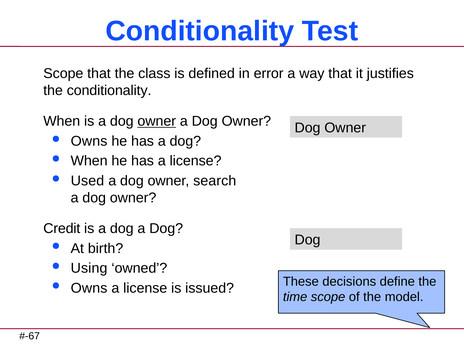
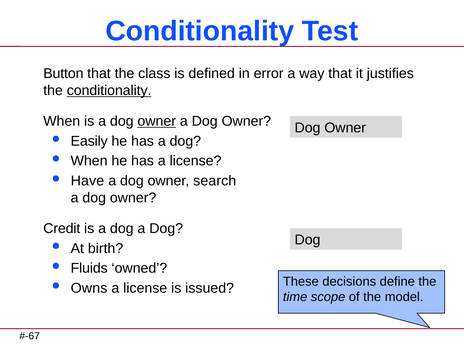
Scope: Scope -> Button (63, 74)
conditionality underline: none -> present (109, 91)
Owns: Owns -> Easily (89, 141)
Used: Used -> Have (87, 181)
Using: Using -> Fluids (89, 268)
